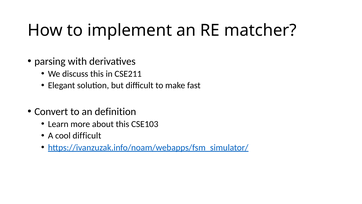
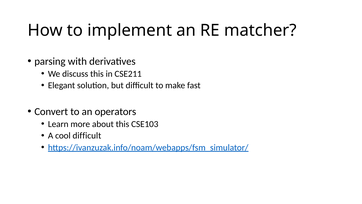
definition: definition -> operators (115, 111)
